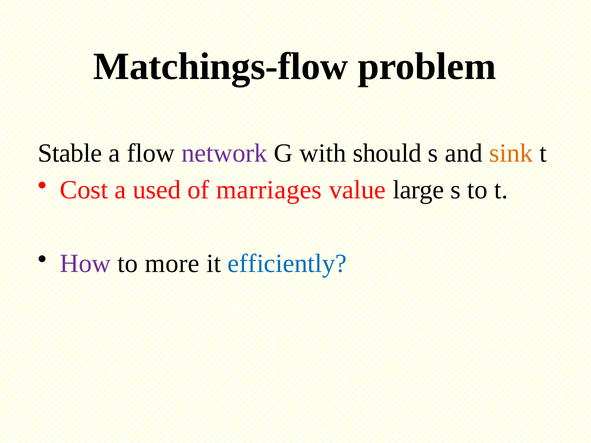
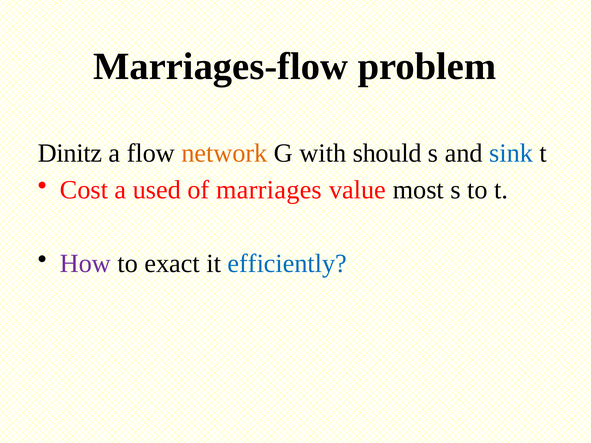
Matchings-flow: Matchings-flow -> Marriages-flow (221, 67)
Stable: Stable -> Dinitz (70, 153)
network colour: purple -> orange (224, 153)
sink colour: orange -> blue (511, 153)
large: large -> most (418, 190)
more: more -> exact (172, 264)
